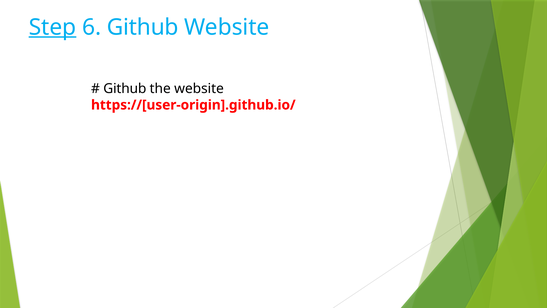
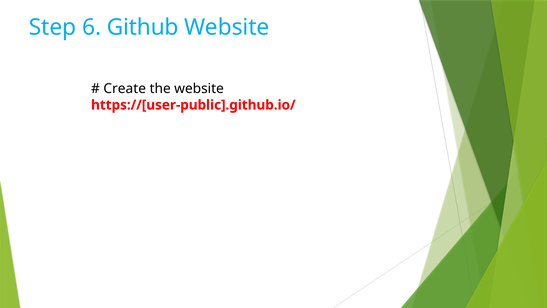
Step underline: present -> none (52, 27)
Github: Github -> Create (125, 88)
https://[user-origin].github.io/: https://[user-origin].github.io/ -> https://[user-public].github.io/ (193, 105)
